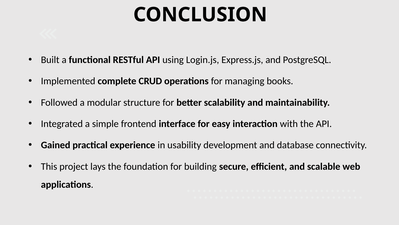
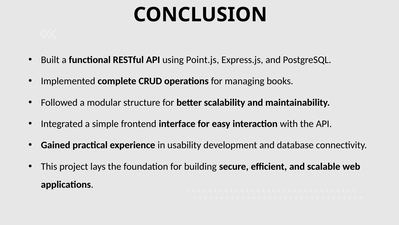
Login.js: Login.js -> Point.js (203, 60)
